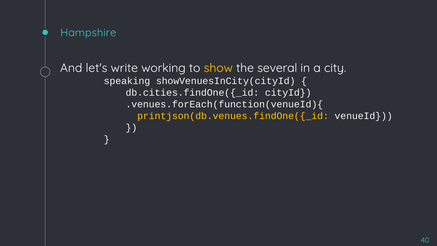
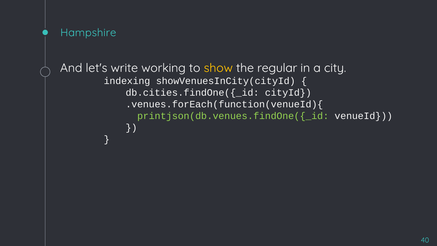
several: several -> regular (277, 68)
speaking: speaking -> indexing (127, 81)
printjson(db.venues.findOne({_id colour: yellow -> light green (233, 116)
